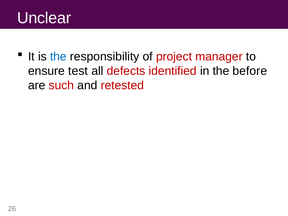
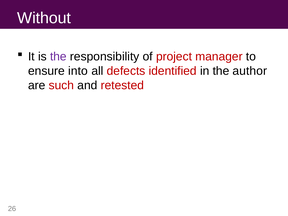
Unclear: Unclear -> Without (44, 18)
the colour: blue -> purple (58, 57)
test: test -> into (78, 71)
before: before -> author (250, 71)
